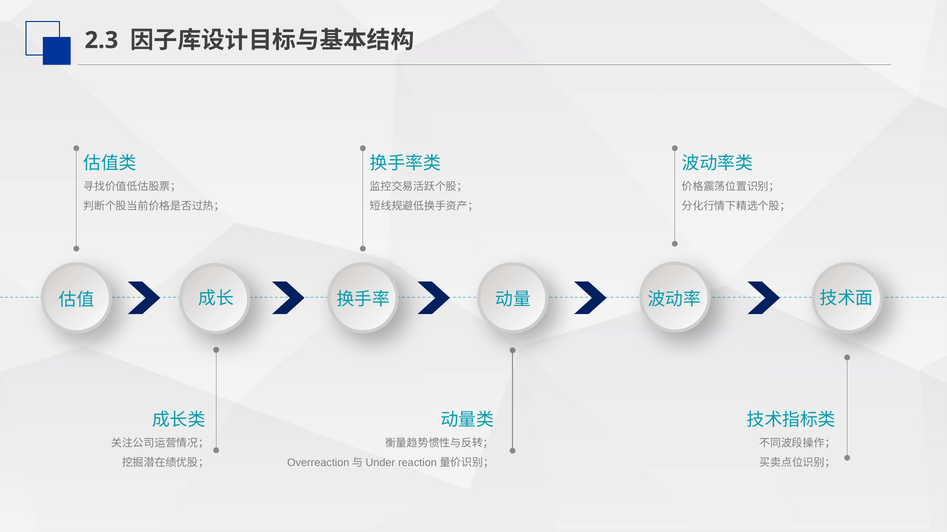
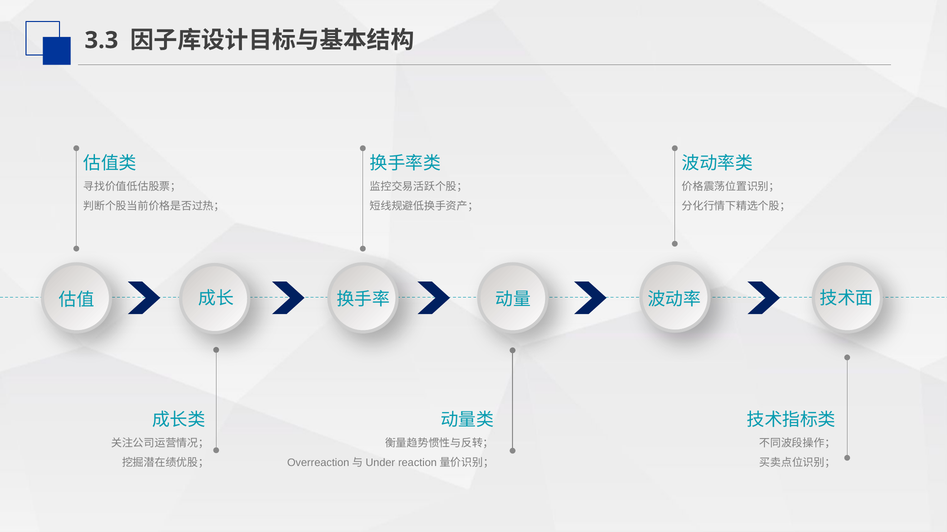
2.3: 2.3 -> 3.3 (101, 40)
